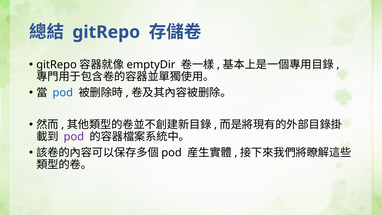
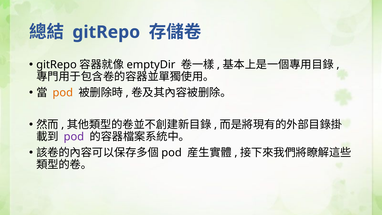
pod colour: blue -> orange (63, 93)
